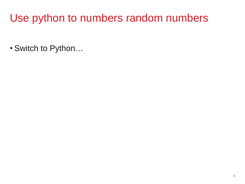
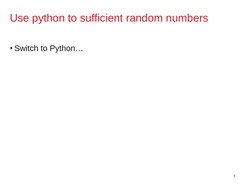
to numbers: numbers -> sufficient (102, 18)
